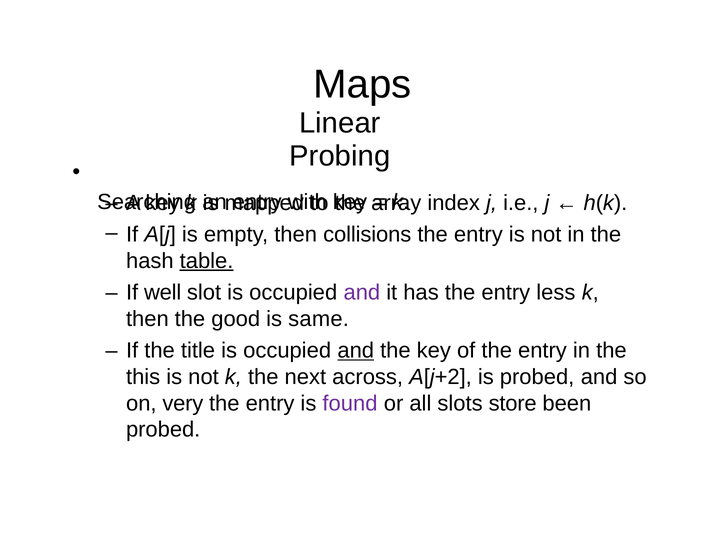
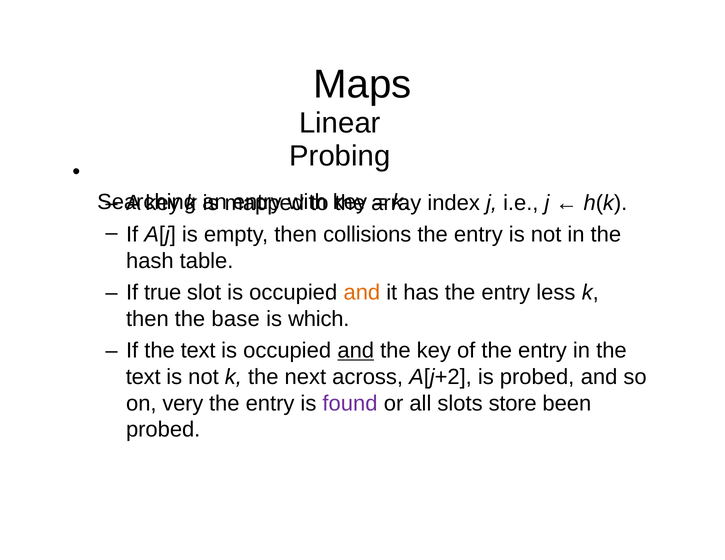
table underline: present -> none (207, 261)
well: well -> true (163, 293)
and colour: purple -> orange (362, 293)
good: good -> base (236, 319)
same: same -> which (319, 319)
If the title: title -> text (198, 351)
this: this -> text (143, 377)
